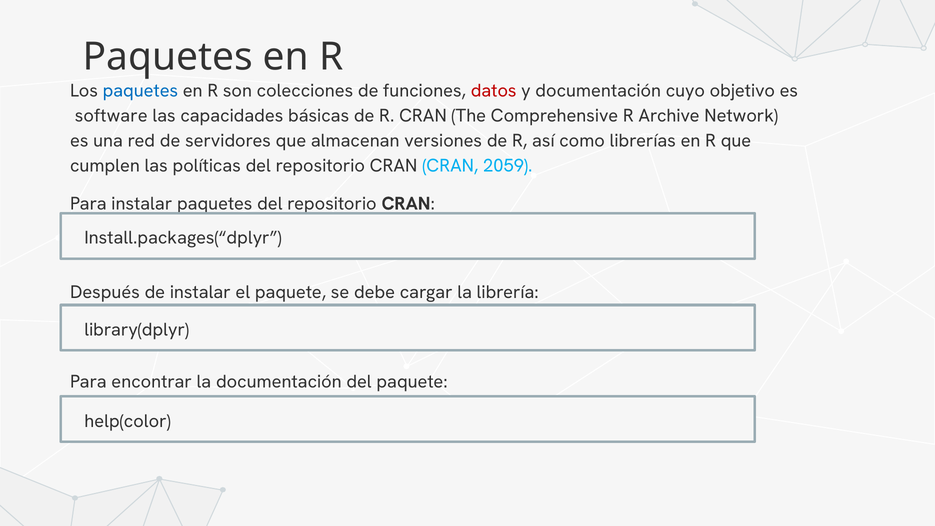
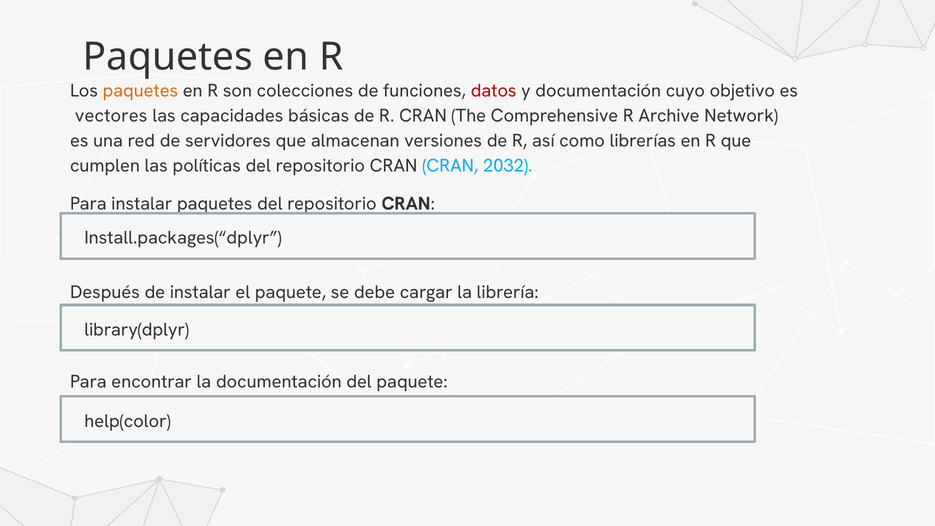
paquetes colour: blue -> orange (140, 91)
software: software -> vectores (111, 116)
2059: 2059 -> 2032 (508, 166)
